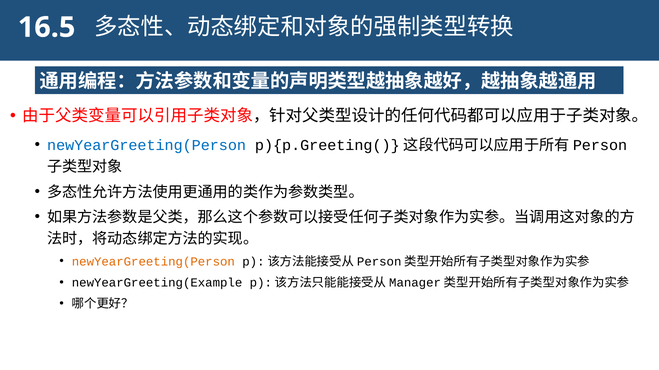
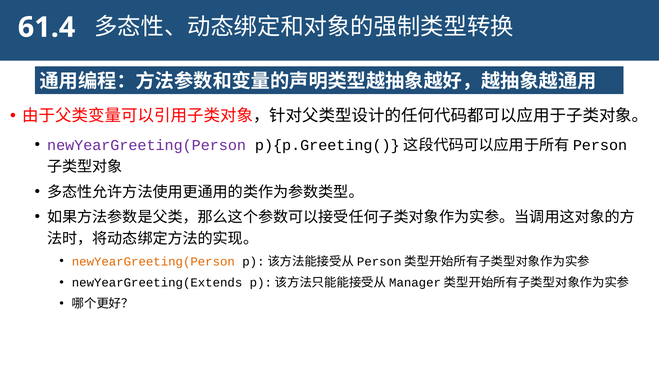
16.5: 16.5 -> 61.4 (47, 27)
newYearGreeting(Person colour: blue -> purple (147, 146)
newYearGreeting(Example: newYearGreeting(Example -> newYearGreeting(Extends (157, 283)
